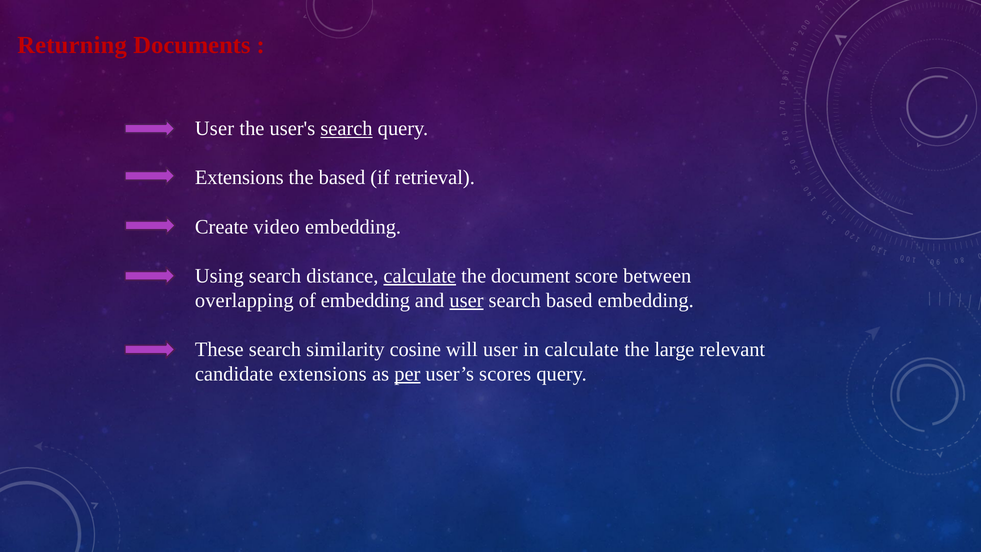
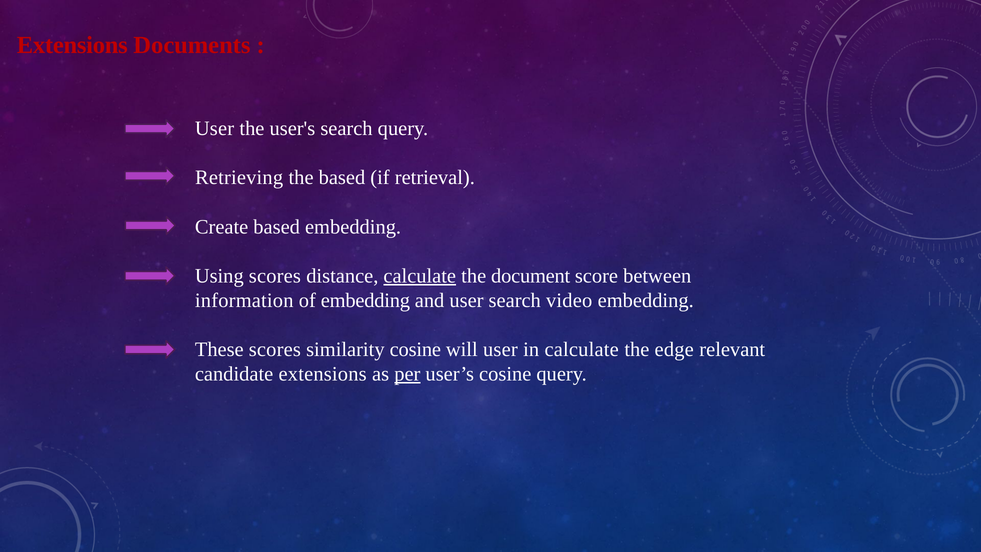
Returning: Returning -> Extensions (72, 45)
search underline: present -> none (346, 129)
Extensions: Extensions -> Retrieving (239, 178)
Create video: video -> based (277, 227)
Using search: search -> scores (275, 276)
overlapping: overlapping -> information (244, 300)
user underline: present -> none (466, 300)
search based: based -> video (569, 300)
These search: search -> scores (275, 349)
large: large -> edge (674, 349)
user’s scores: scores -> cosine (505, 374)
